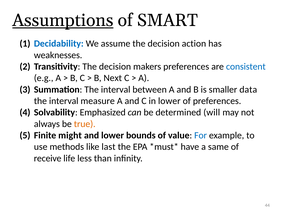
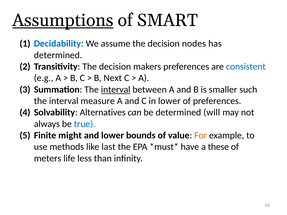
action: action -> nodes (194, 44)
weaknesses: weaknesses -> determined (58, 55)
interval underline: none -> present (116, 90)
data: data -> such (248, 90)
Emphasized: Emphasized -> Alternatives (103, 113)
true colour: orange -> blue (85, 124)
For colour: blue -> orange (201, 136)
same: same -> these (218, 147)
receive: receive -> meters (48, 158)
